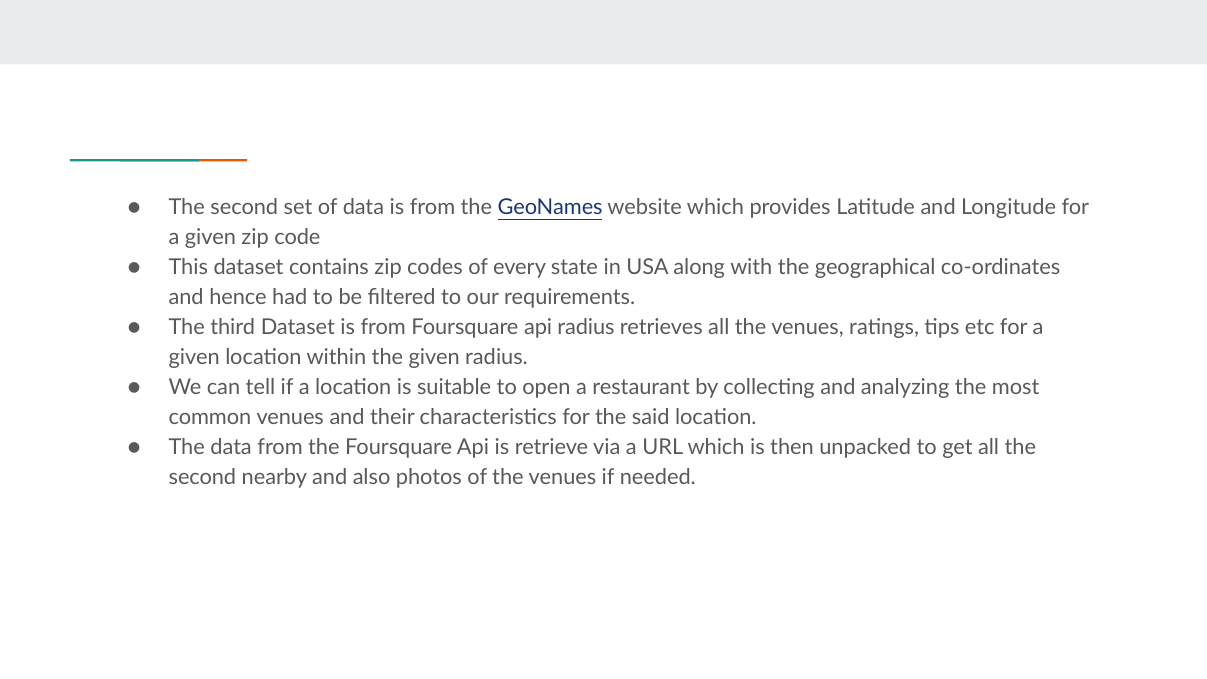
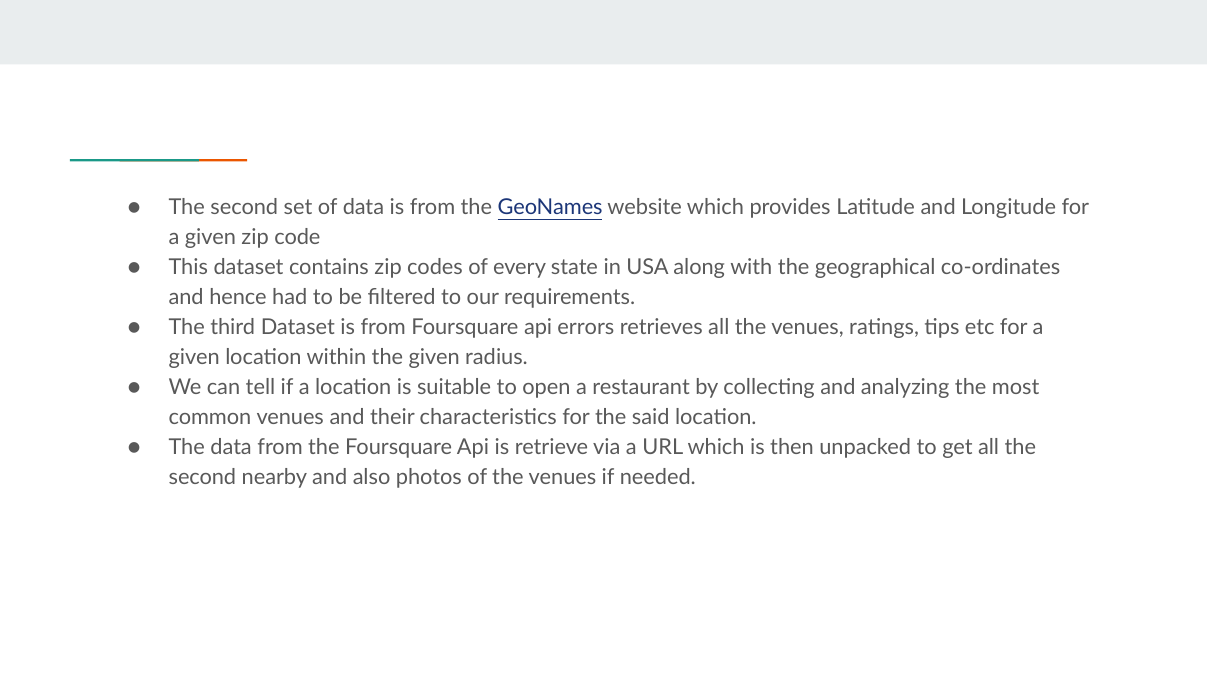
api radius: radius -> errors (586, 327)
